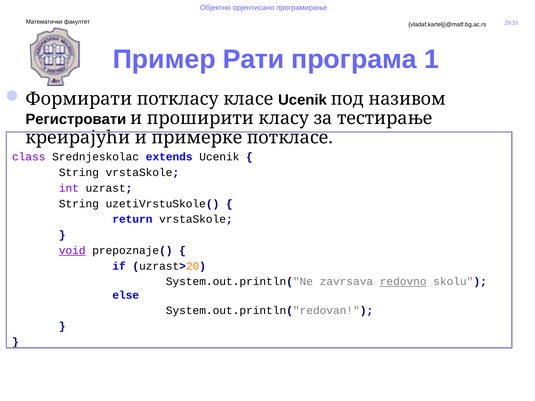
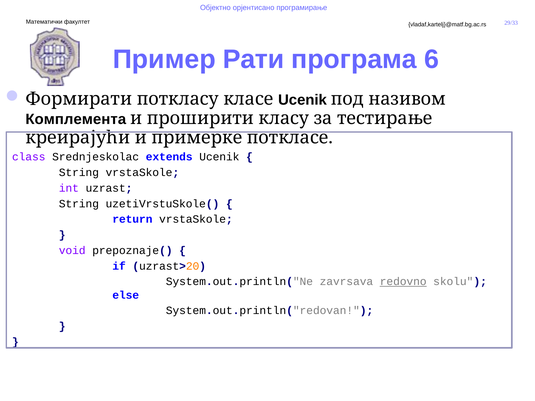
1: 1 -> 6 (432, 59)
Регистровати: Регистровати -> Комплемента (76, 119)
void underline: present -> none (72, 251)
